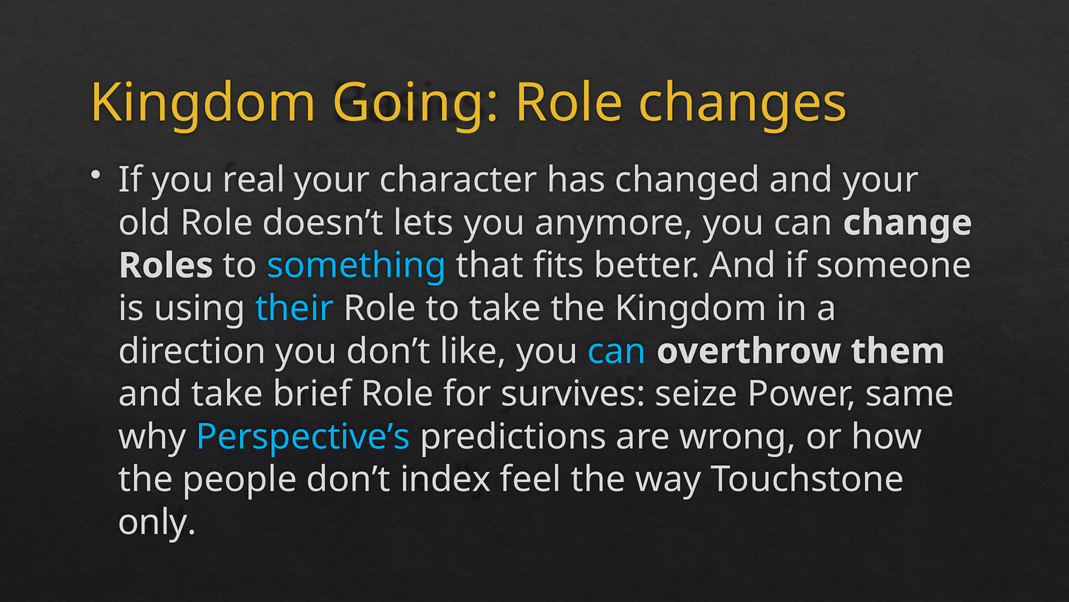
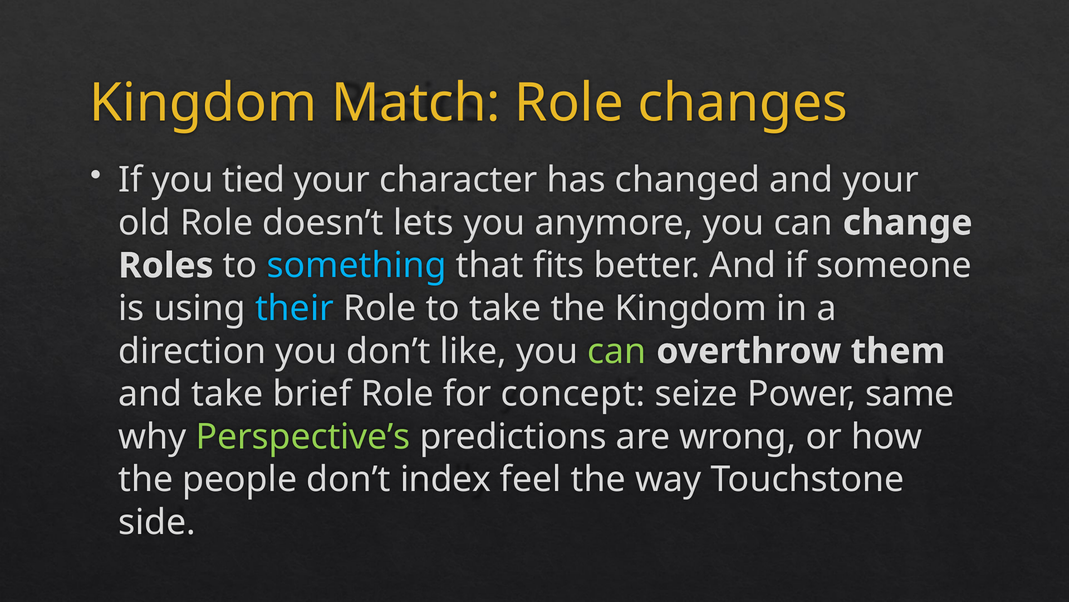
Going: Going -> Match (416, 103)
real: real -> tied (254, 180)
can colour: light blue -> light green (617, 351)
survives: survives -> concept (573, 394)
Perspective’s colour: light blue -> light green (303, 436)
only: only -> side (157, 522)
